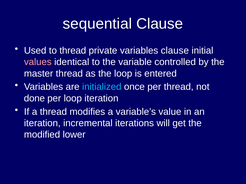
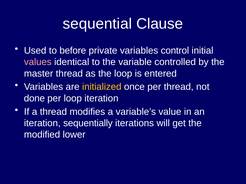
to thread: thread -> before (73, 51)
variables clause: clause -> control (175, 51)
initialized colour: light blue -> yellow (102, 87)
incremental: incremental -> sequentially (88, 123)
